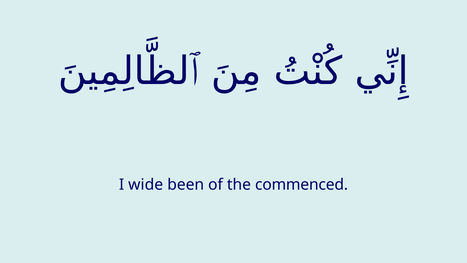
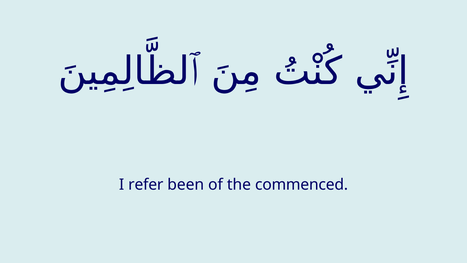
wide: wide -> refer (146, 184)
